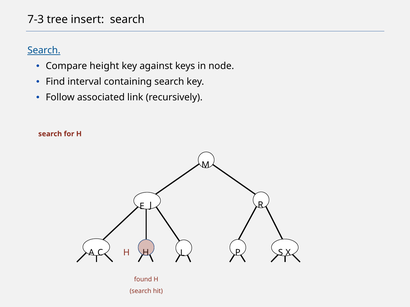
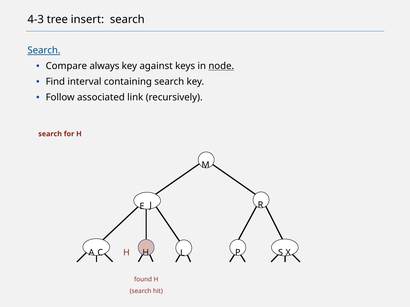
7-3: 7-3 -> 4-3 (36, 20)
height: height -> always (104, 66)
node underline: none -> present (221, 66)
